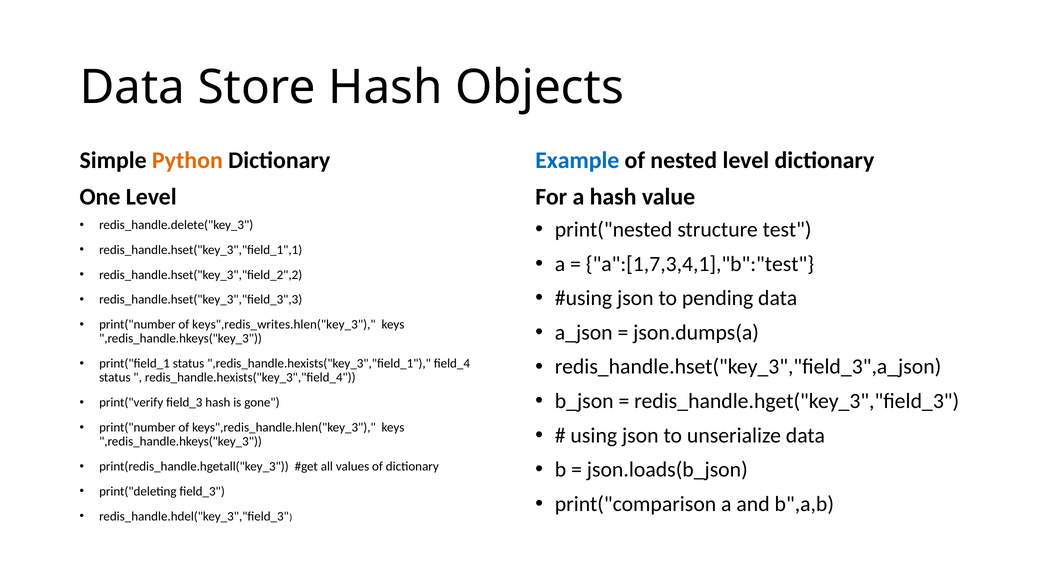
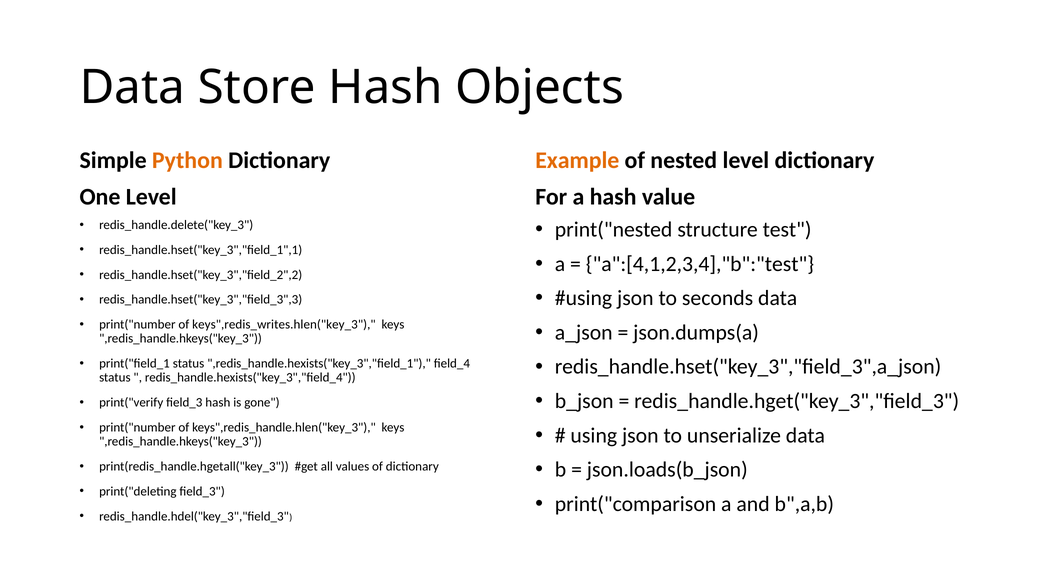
Example colour: blue -> orange (577, 160)
a":[1,7,3,4,1],"b":"test: a":[1,7,3,4,1],"b":"test -> a":[4,1,2,3,4],"b":"test (700, 264)
pending: pending -> seconds (718, 298)
